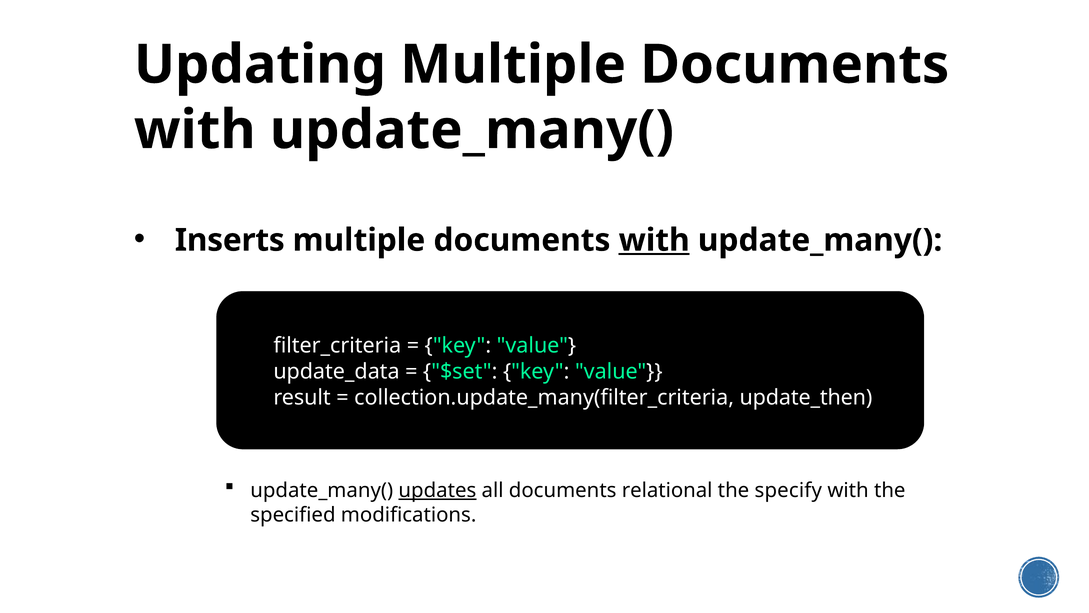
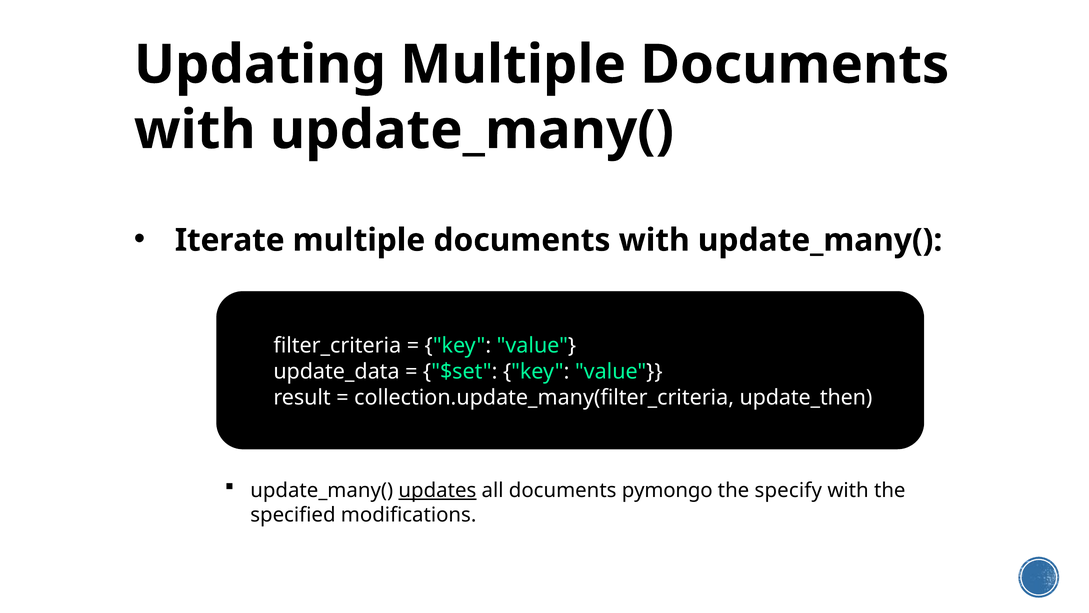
Inserts: Inserts -> Iterate (230, 240)
with underline: present -> none (654, 240)
relational: relational -> pymongo (667, 490)
